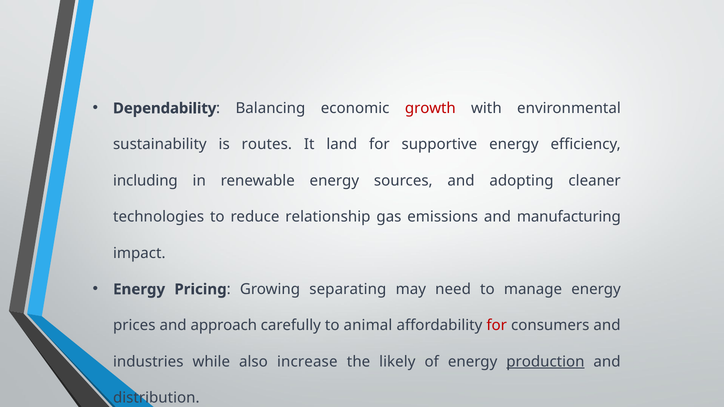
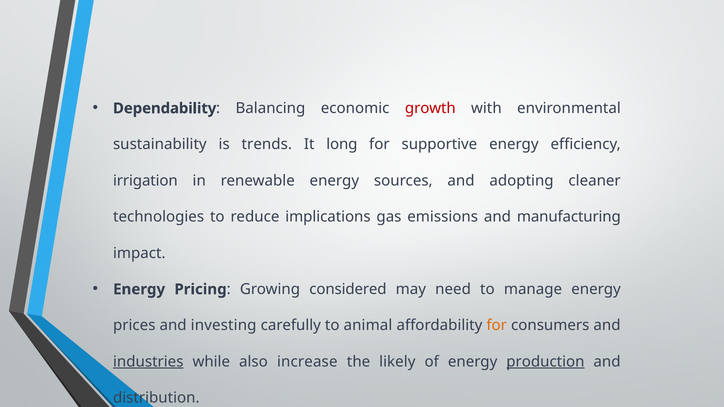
routes: routes -> trends (267, 145)
land: land -> long (342, 145)
including: including -> irrigation (145, 181)
relationship: relationship -> implications (328, 217)
separating: separating -> considered (348, 289)
approach: approach -> investing (224, 326)
for colour: red -> orange (497, 326)
industries underline: none -> present (148, 362)
